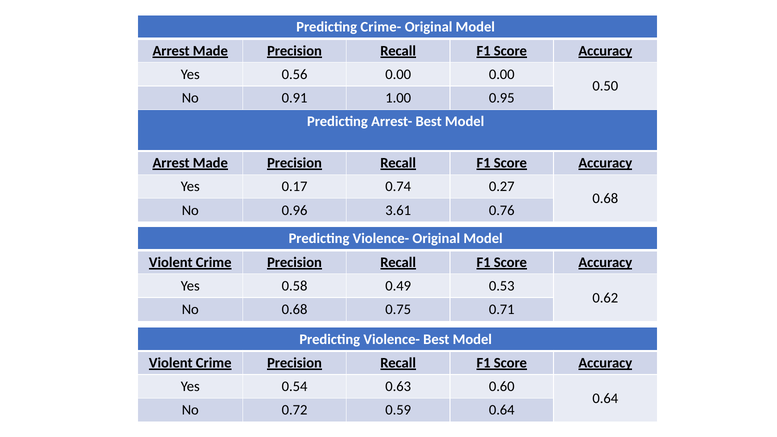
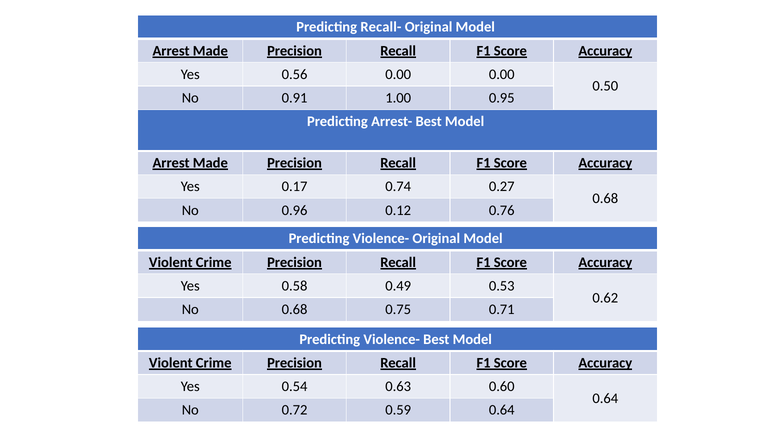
Crime-: Crime- -> Recall- (381, 27)
3.61: 3.61 -> 0.12 (398, 210)
